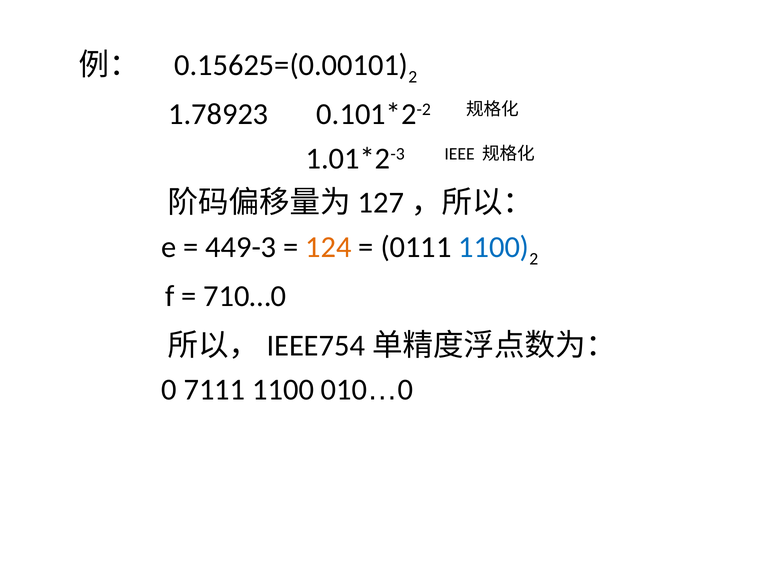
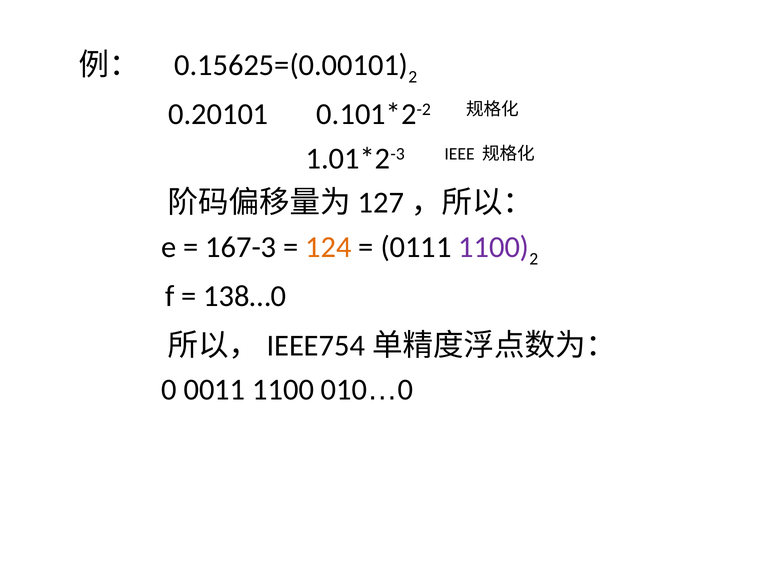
1.78923: 1.78923 -> 0.20101 (218, 114)
449-3: 449-3 -> 167-3 (241, 247)
1100 colour: blue -> purple (494, 247)
710…0: 710…0 -> 138…0 (245, 296)
7111: 7111 -> 0011 (214, 390)
